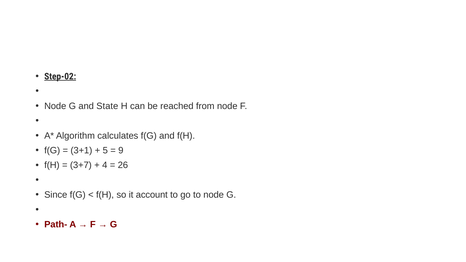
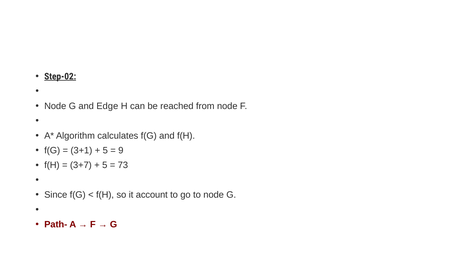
State: State -> Edge (107, 106)
4: 4 -> 5 (105, 165)
26: 26 -> 73 (123, 165)
